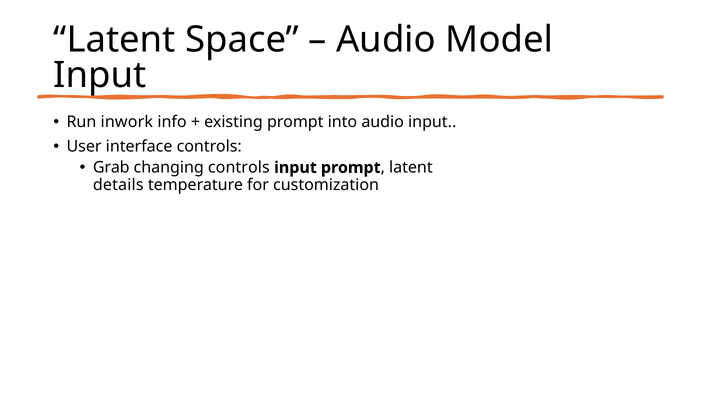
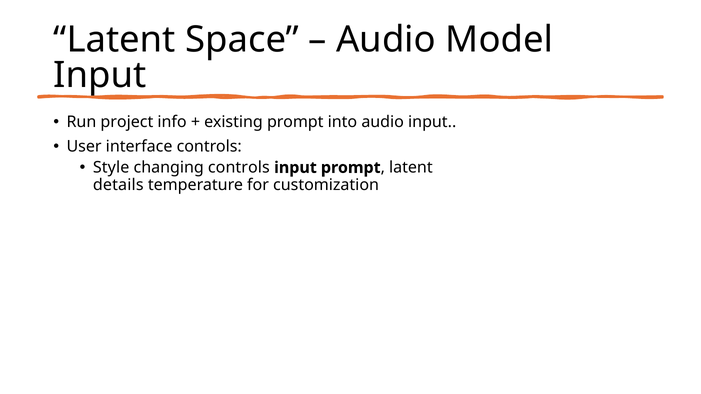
inwork: inwork -> project (127, 122)
Grab: Grab -> Style (111, 168)
